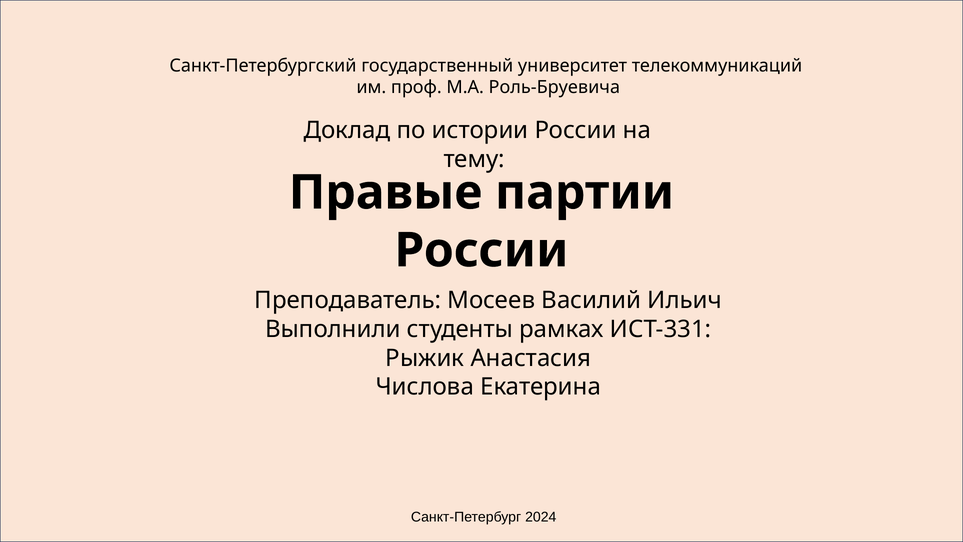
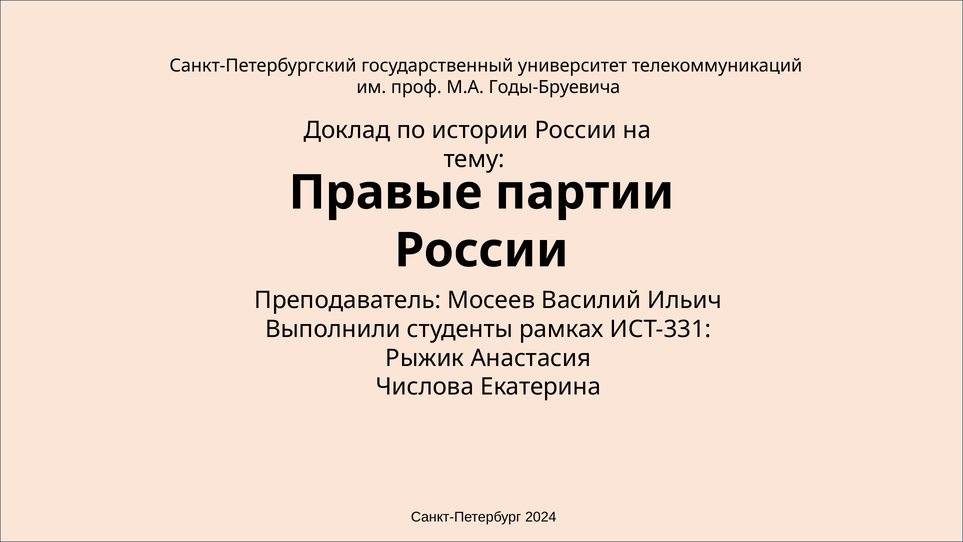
Роль-Бруевича: Роль-Бруевича -> Годы-Бруевича (554, 87)
